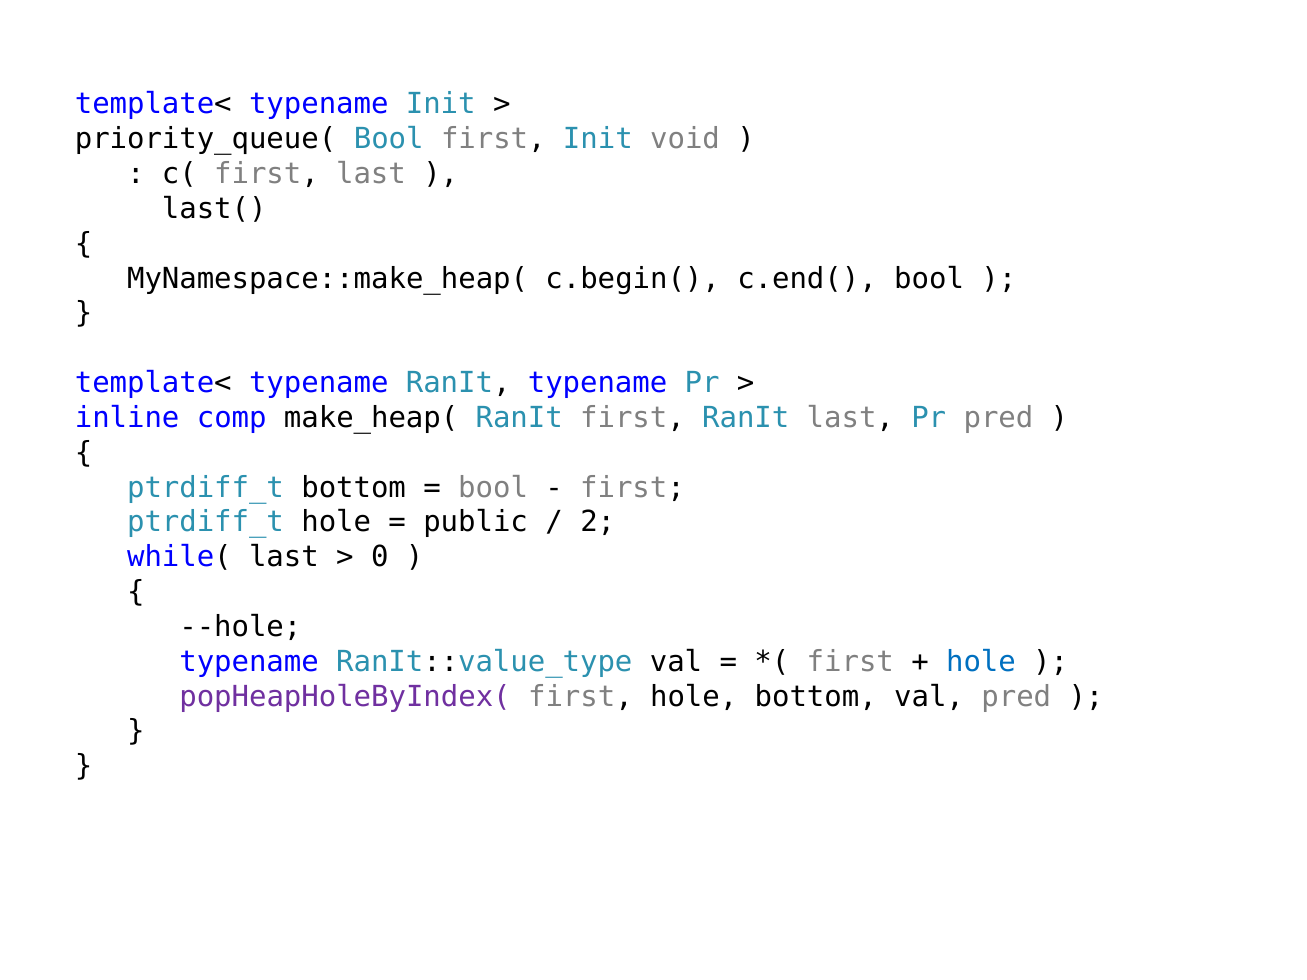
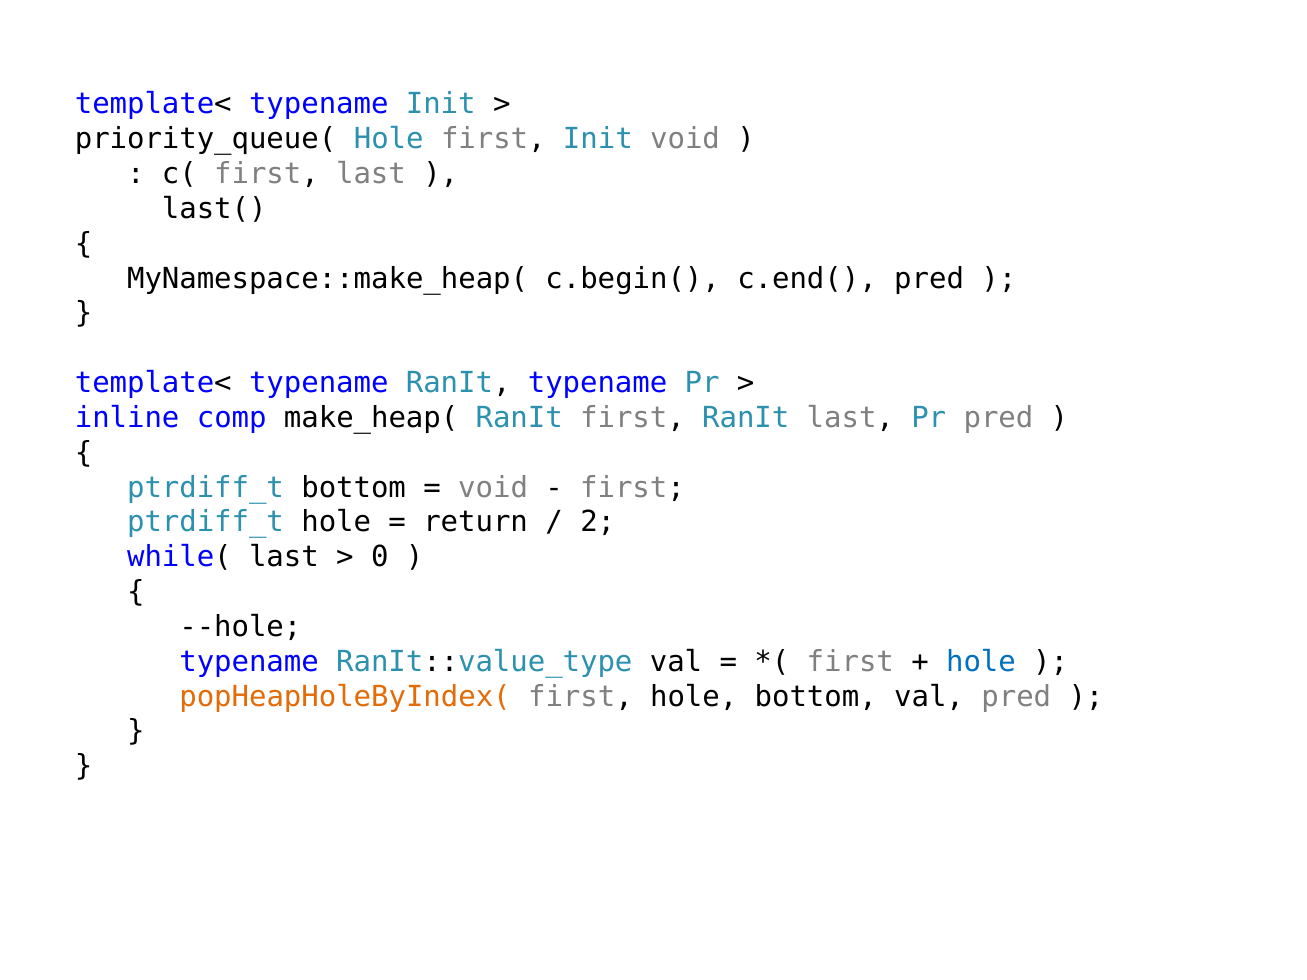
priority_queue( Bool: Bool -> Hole (389, 139)
c.end( bool: bool -> pred (929, 279)
bool: bool -> void (493, 488)
public: public -> return (476, 522)
popHeapHoleByIndex( colour: purple -> orange (345, 697)
